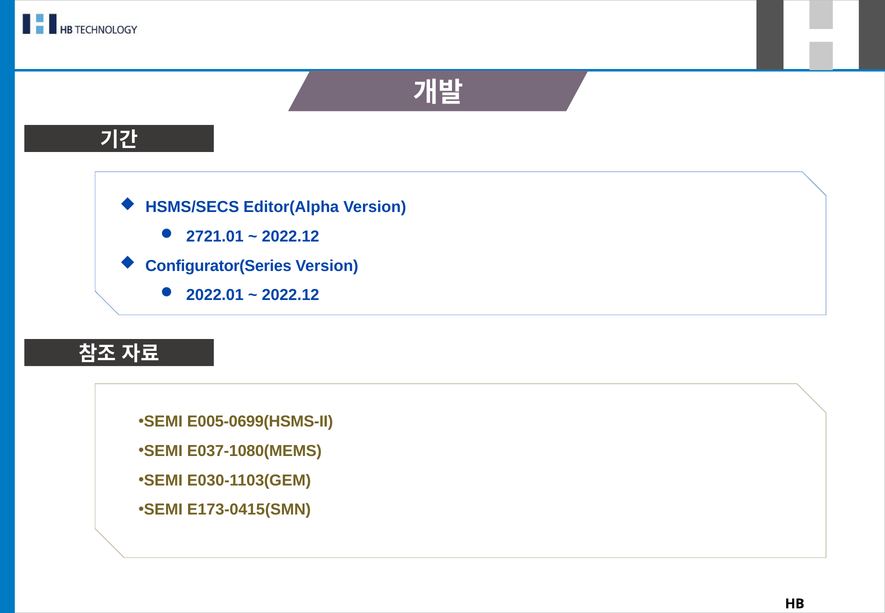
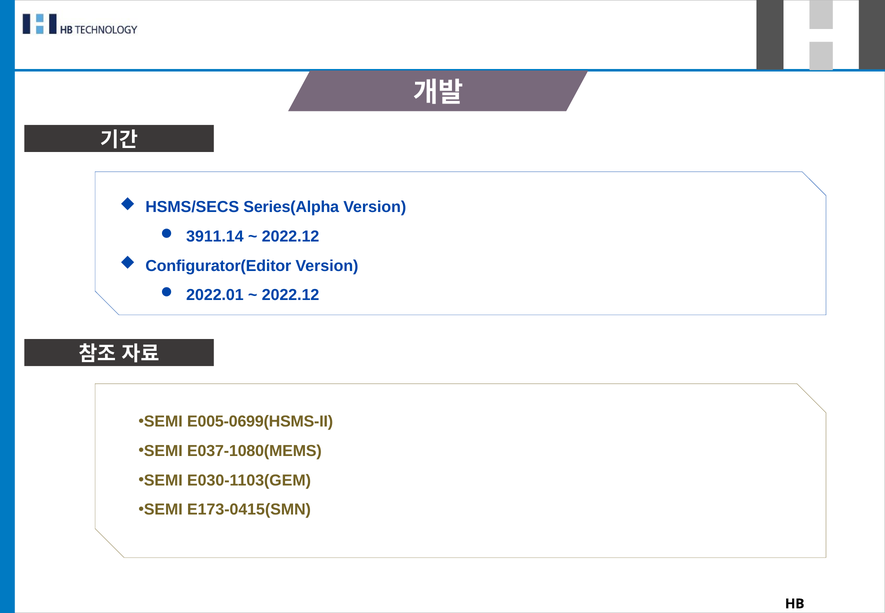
Editor(Alpha: Editor(Alpha -> Series(Alpha (291, 207)
2721.01: 2721.01 -> 3911.14 (215, 236)
Configurator(Series: Configurator(Series -> Configurator(Editor (218, 266)
